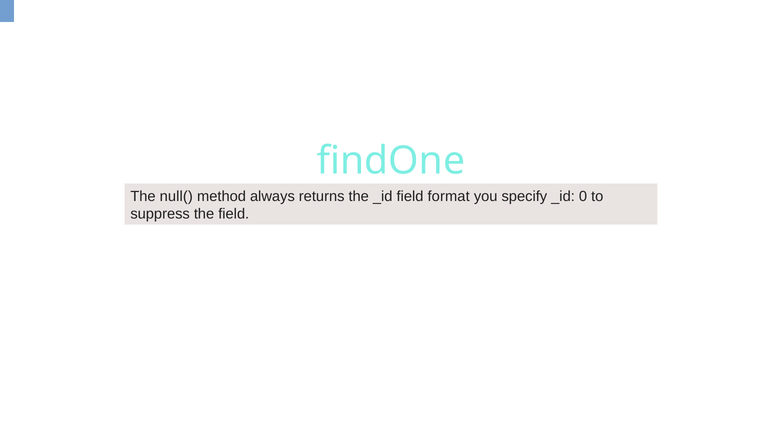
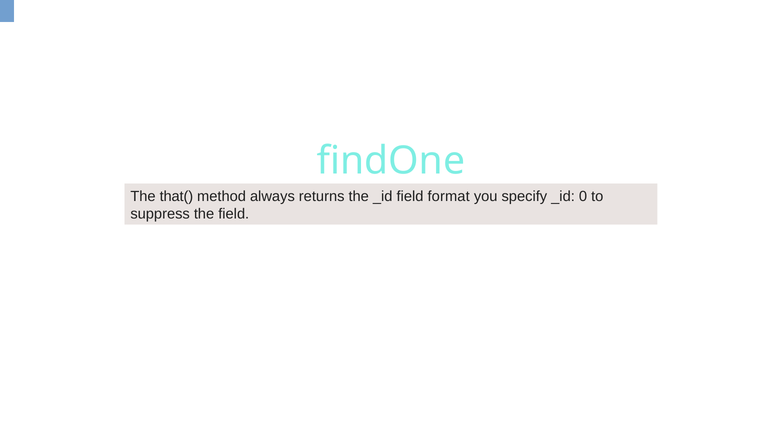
null(: null( -> that( (176, 196)
